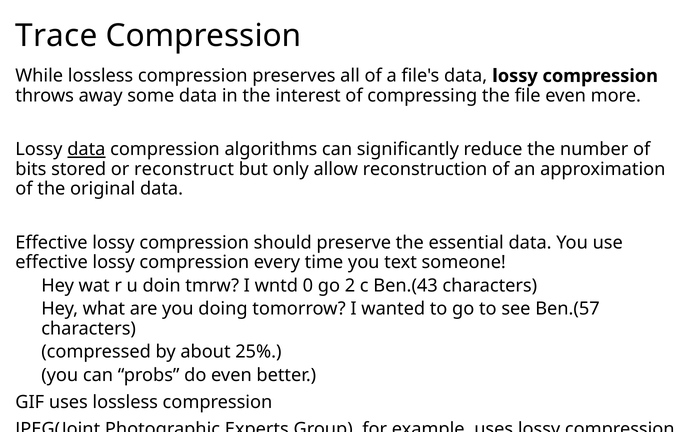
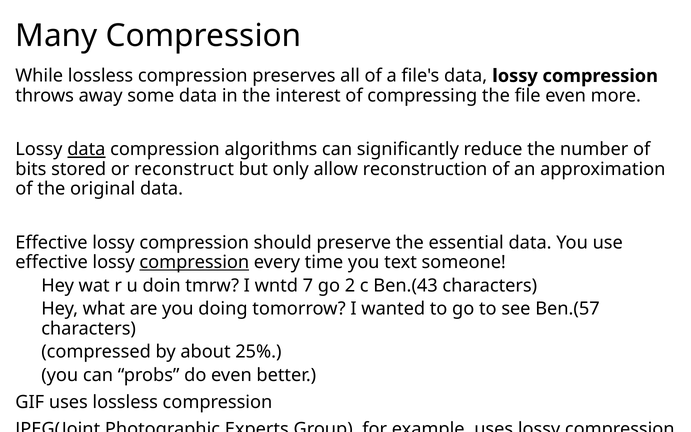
Trace: Trace -> Many (56, 36)
compression underline: none -> present (194, 262)
0: 0 -> 7 (308, 286)
